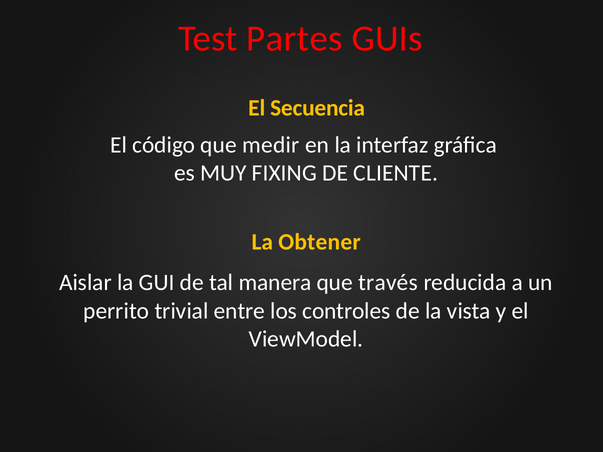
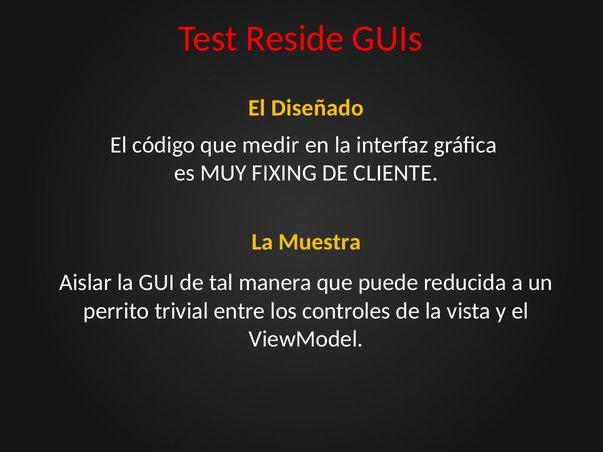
Partes: Partes -> Reside (295, 39)
Secuencia: Secuencia -> Diseñado (317, 108)
Obtener: Obtener -> Muestra (320, 242)
través: través -> puede (388, 283)
